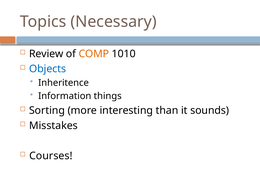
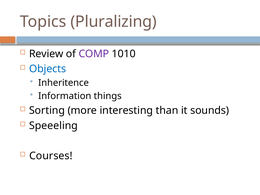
Necessary: Necessary -> Pluralizing (114, 22)
COMP colour: orange -> purple (94, 54)
Misstakes: Misstakes -> Speeeling (53, 126)
